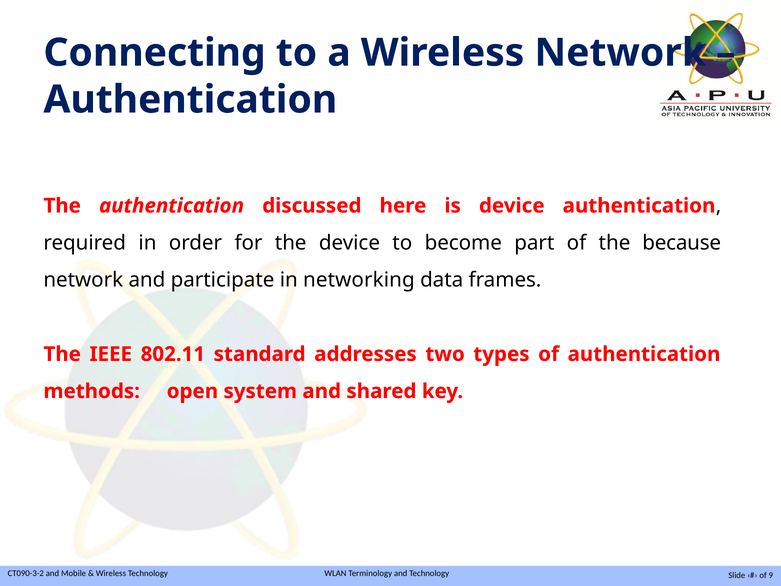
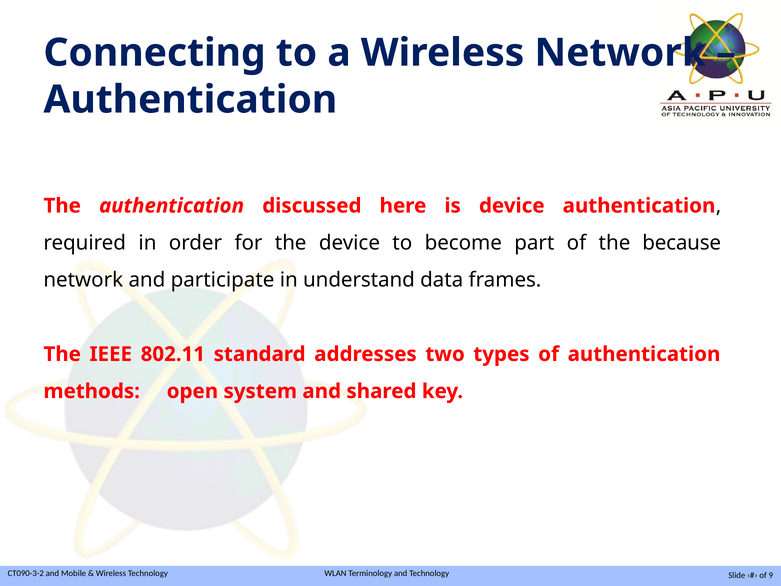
networking: networking -> understand (359, 280)
